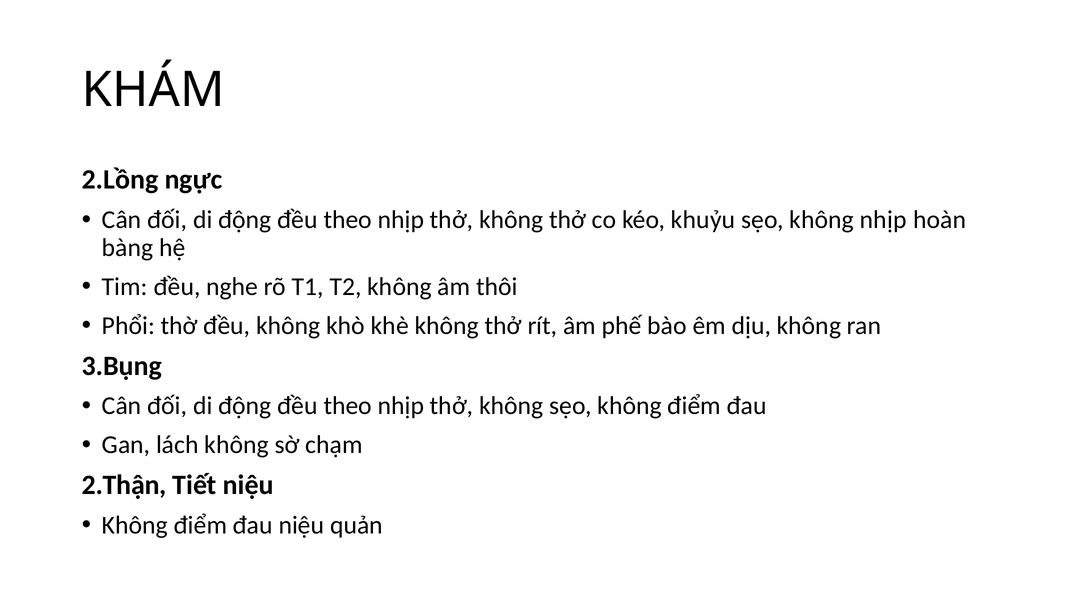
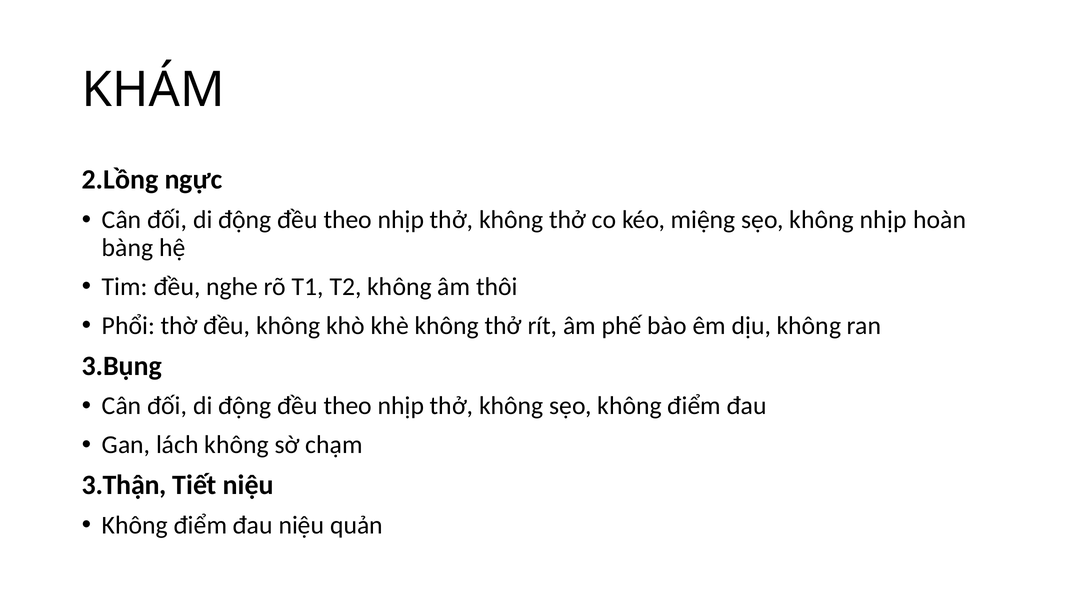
khuỷu: khuỷu -> miệng (703, 220)
2.Thận: 2.Thận -> 3.Thận (124, 485)
